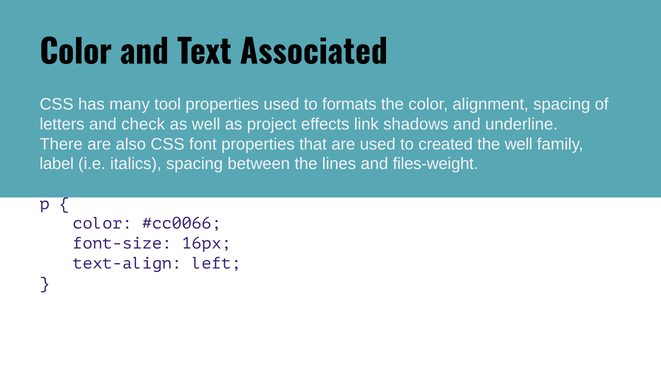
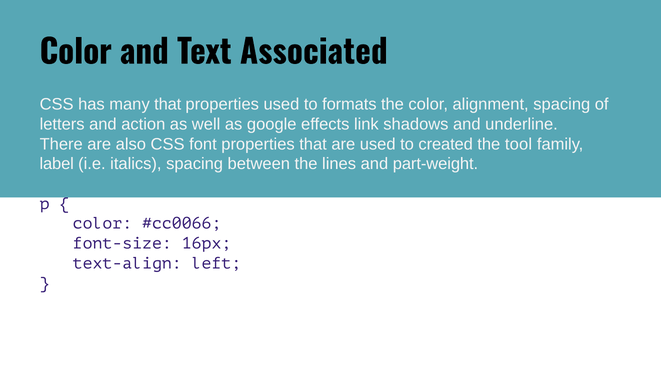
many tool: tool -> that (168, 104)
check: check -> action (143, 124)
project: project -> google (272, 124)
the well: well -> tool (518, 144)
files-weight: files-weight -> part-weight (435, 164)
